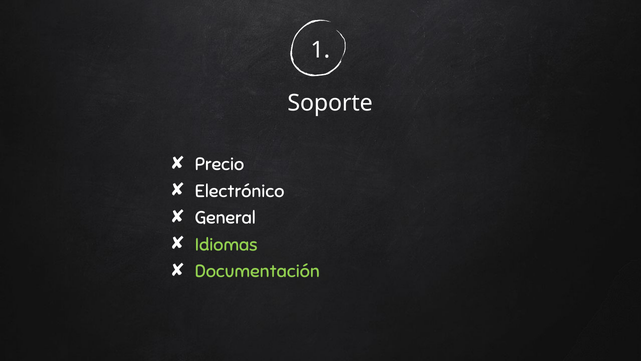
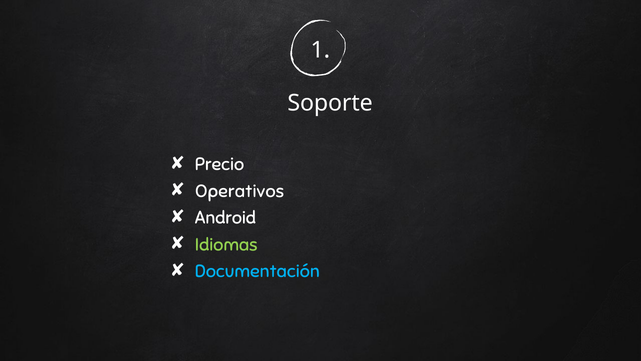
Electrónico: Electrónico -> Operativos (240, 191)
General: General -> Android (225, 218)
Documentación colour: light green -> light blue (257, 271)
